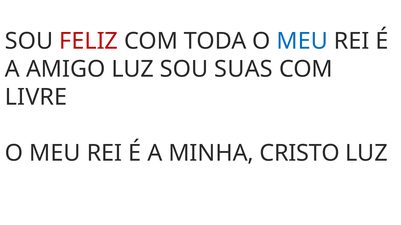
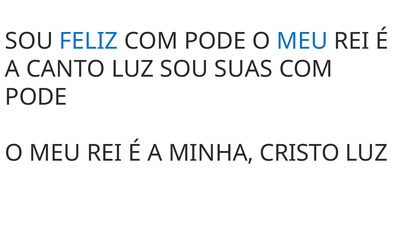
FELIZ colour: red -> blue (89, 41)
TODA: TODA -> PODE (215, 41)
AMIGO: AMIGO -> CANTO (66, 69)
LIVRE: LIVRE -> PODE (36, 97)
